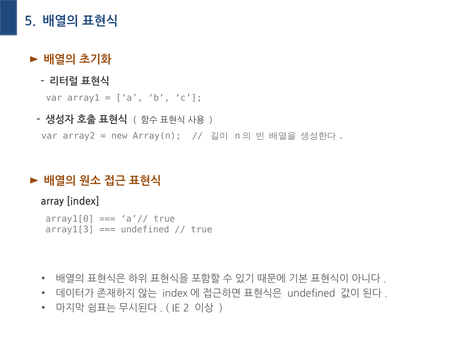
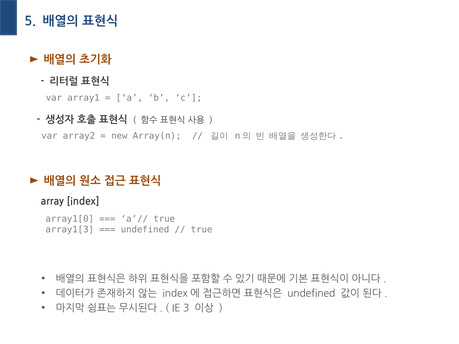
2: 2 -> 3 (186, 308)
